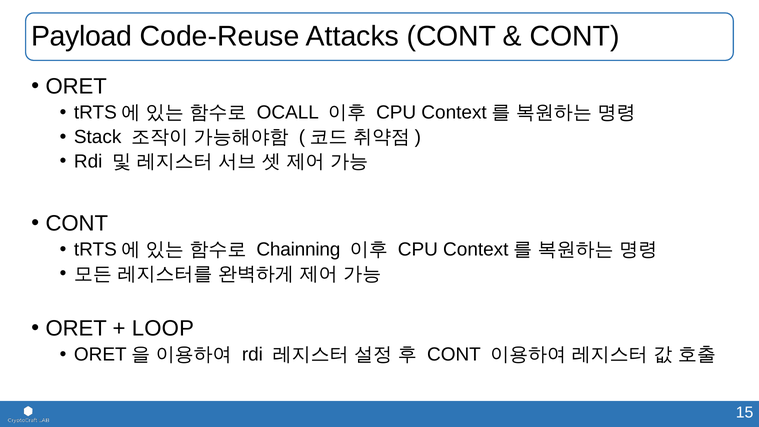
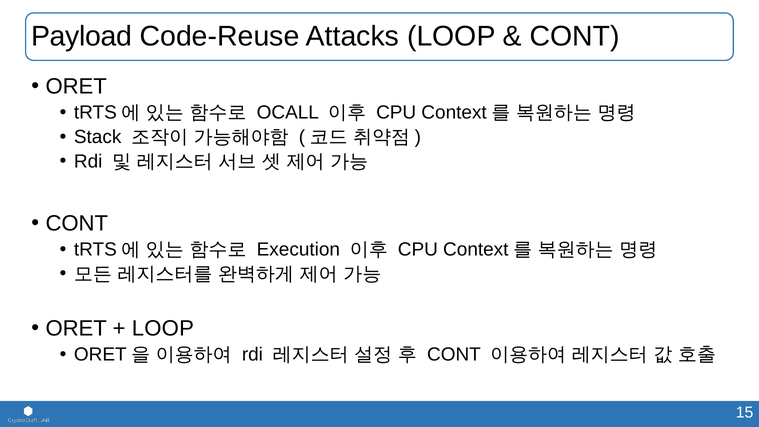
Attacks CONT: CONT -> LOOP (451, 36)
Chainning: Chainning -> Execution (298, 250)
